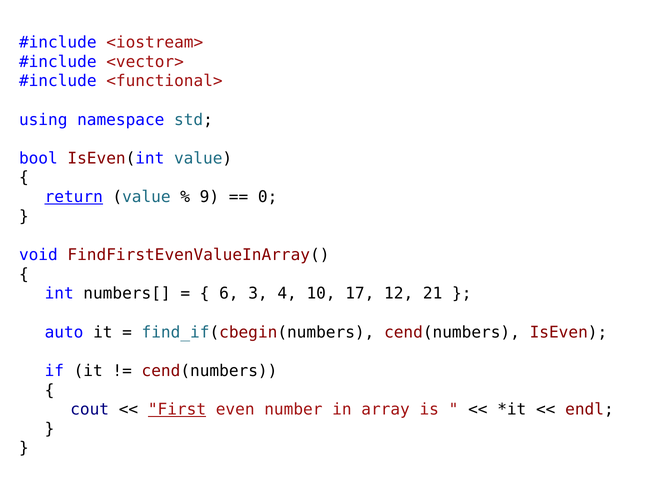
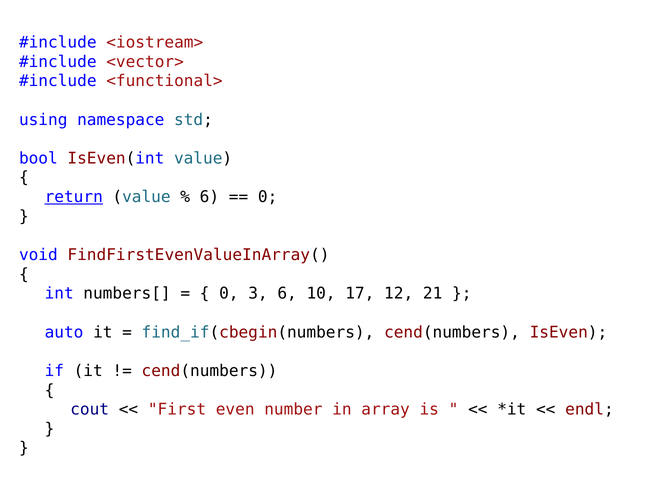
9: 9 -> 6 (209, 197)
6: 6 -> 0 (229, 294)
3 4: 4 -> 6 (287, 294)
First underline: present -> none (177, 410)
